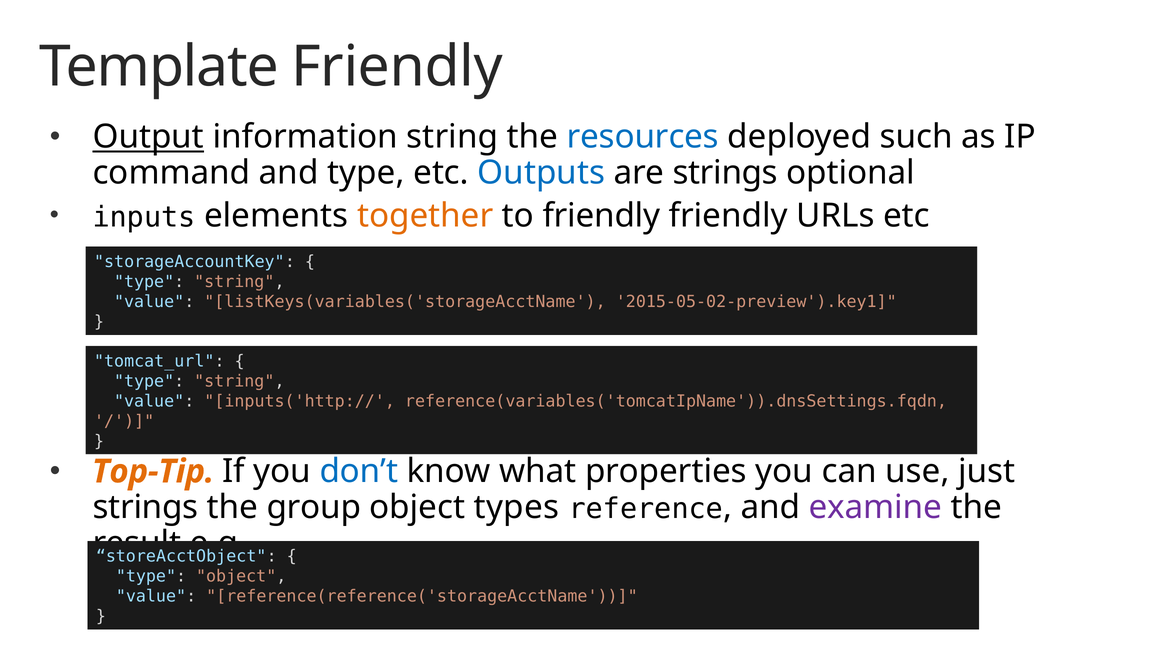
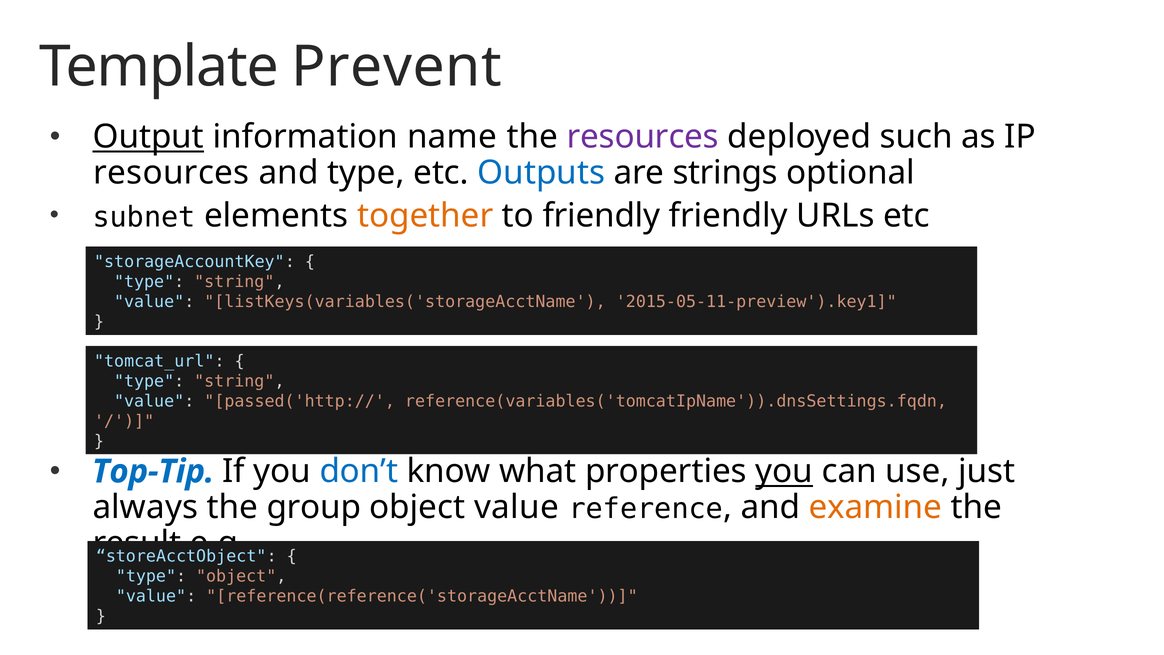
Template Friendly: Friendly -> Prevent (396, 67)
information string: string -> name (452, 137)
resources colour: blue -> purple (643, 137)
command: command -> resources (171, 173)
inputs: inputs -> subnet (144, 217)
2015-05-02-preview').key1: 2015-05-02-preview').key1 -> 2015-05-11-preview').key1 (756, 302)
inputs('http://: inputs('http:// -> passed('http:// (300, 401)
Top-Tip colour: orange -> blue (153, 471)
you underline: none -> present (784, 471)
strings: strings -> always (145, 507)
types: types -> value (517, 507)
examine colour: purple -> orange (875, 507)
